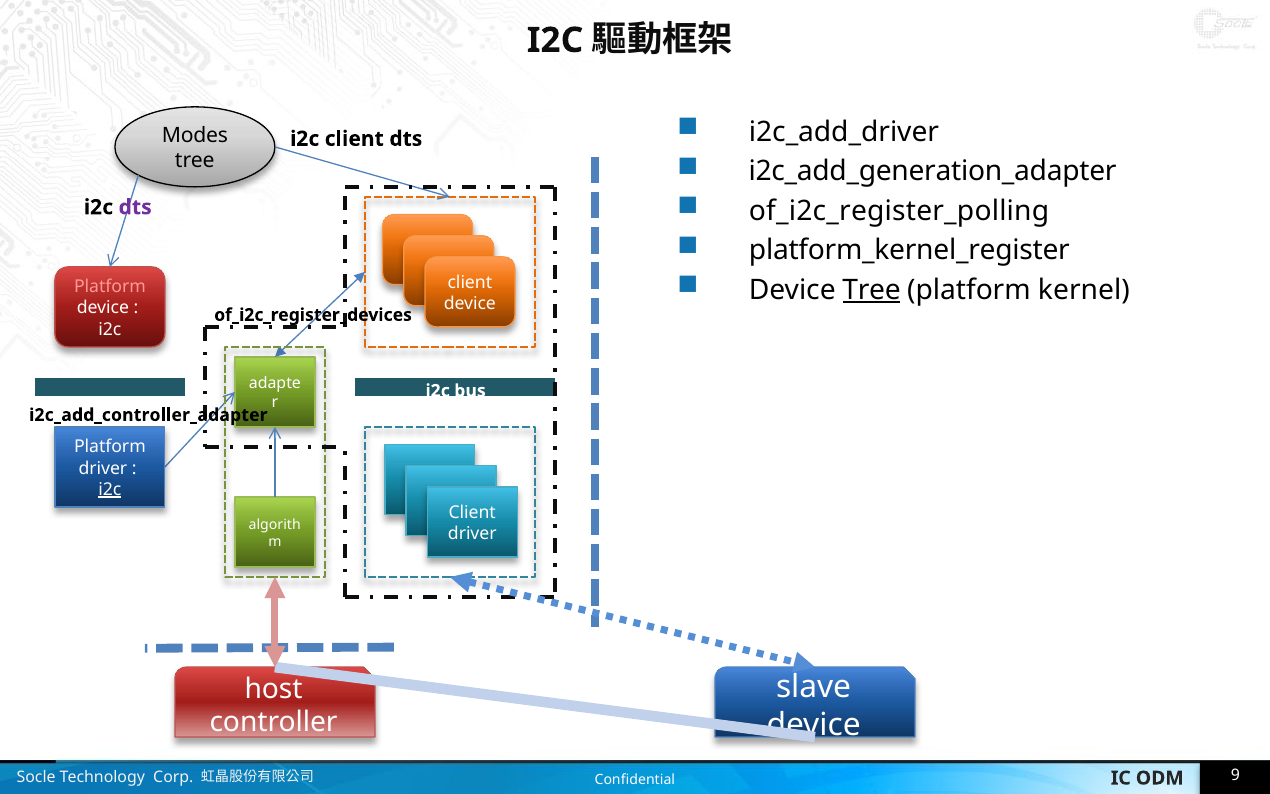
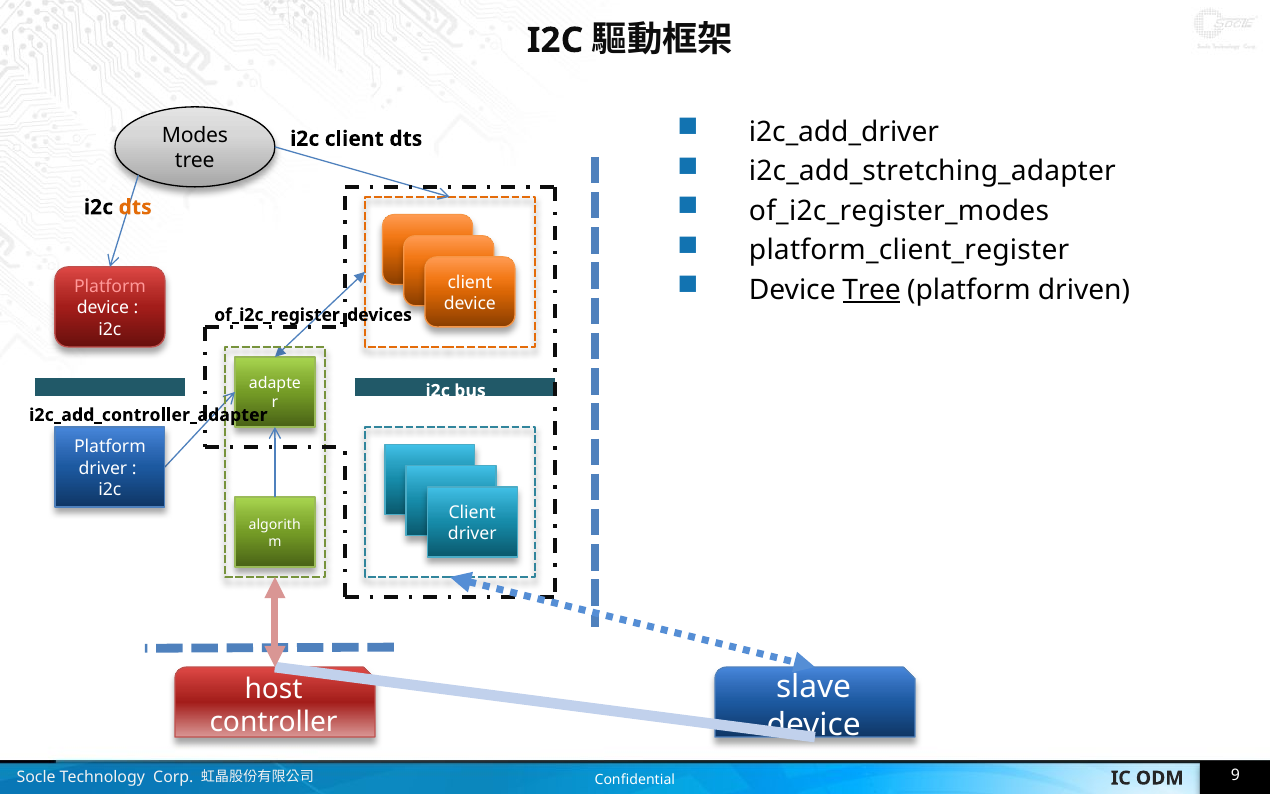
i2c_add_generation_adapter: i2c_add_generation_adapter -> i2c_add_stretching_adapter (932, 171)
of_i2c_register_polling: of_i2c_register_polling -> of_i2c_register_modes (899, 211)
dts colour: purple -> orange (135, 207)
platform_kernel_register: platform_kernel_register -> platform_client_register (909, 250)
kernel: kernel -> driven (1084, 290)
i2c underline: present -> none (110, 489)
